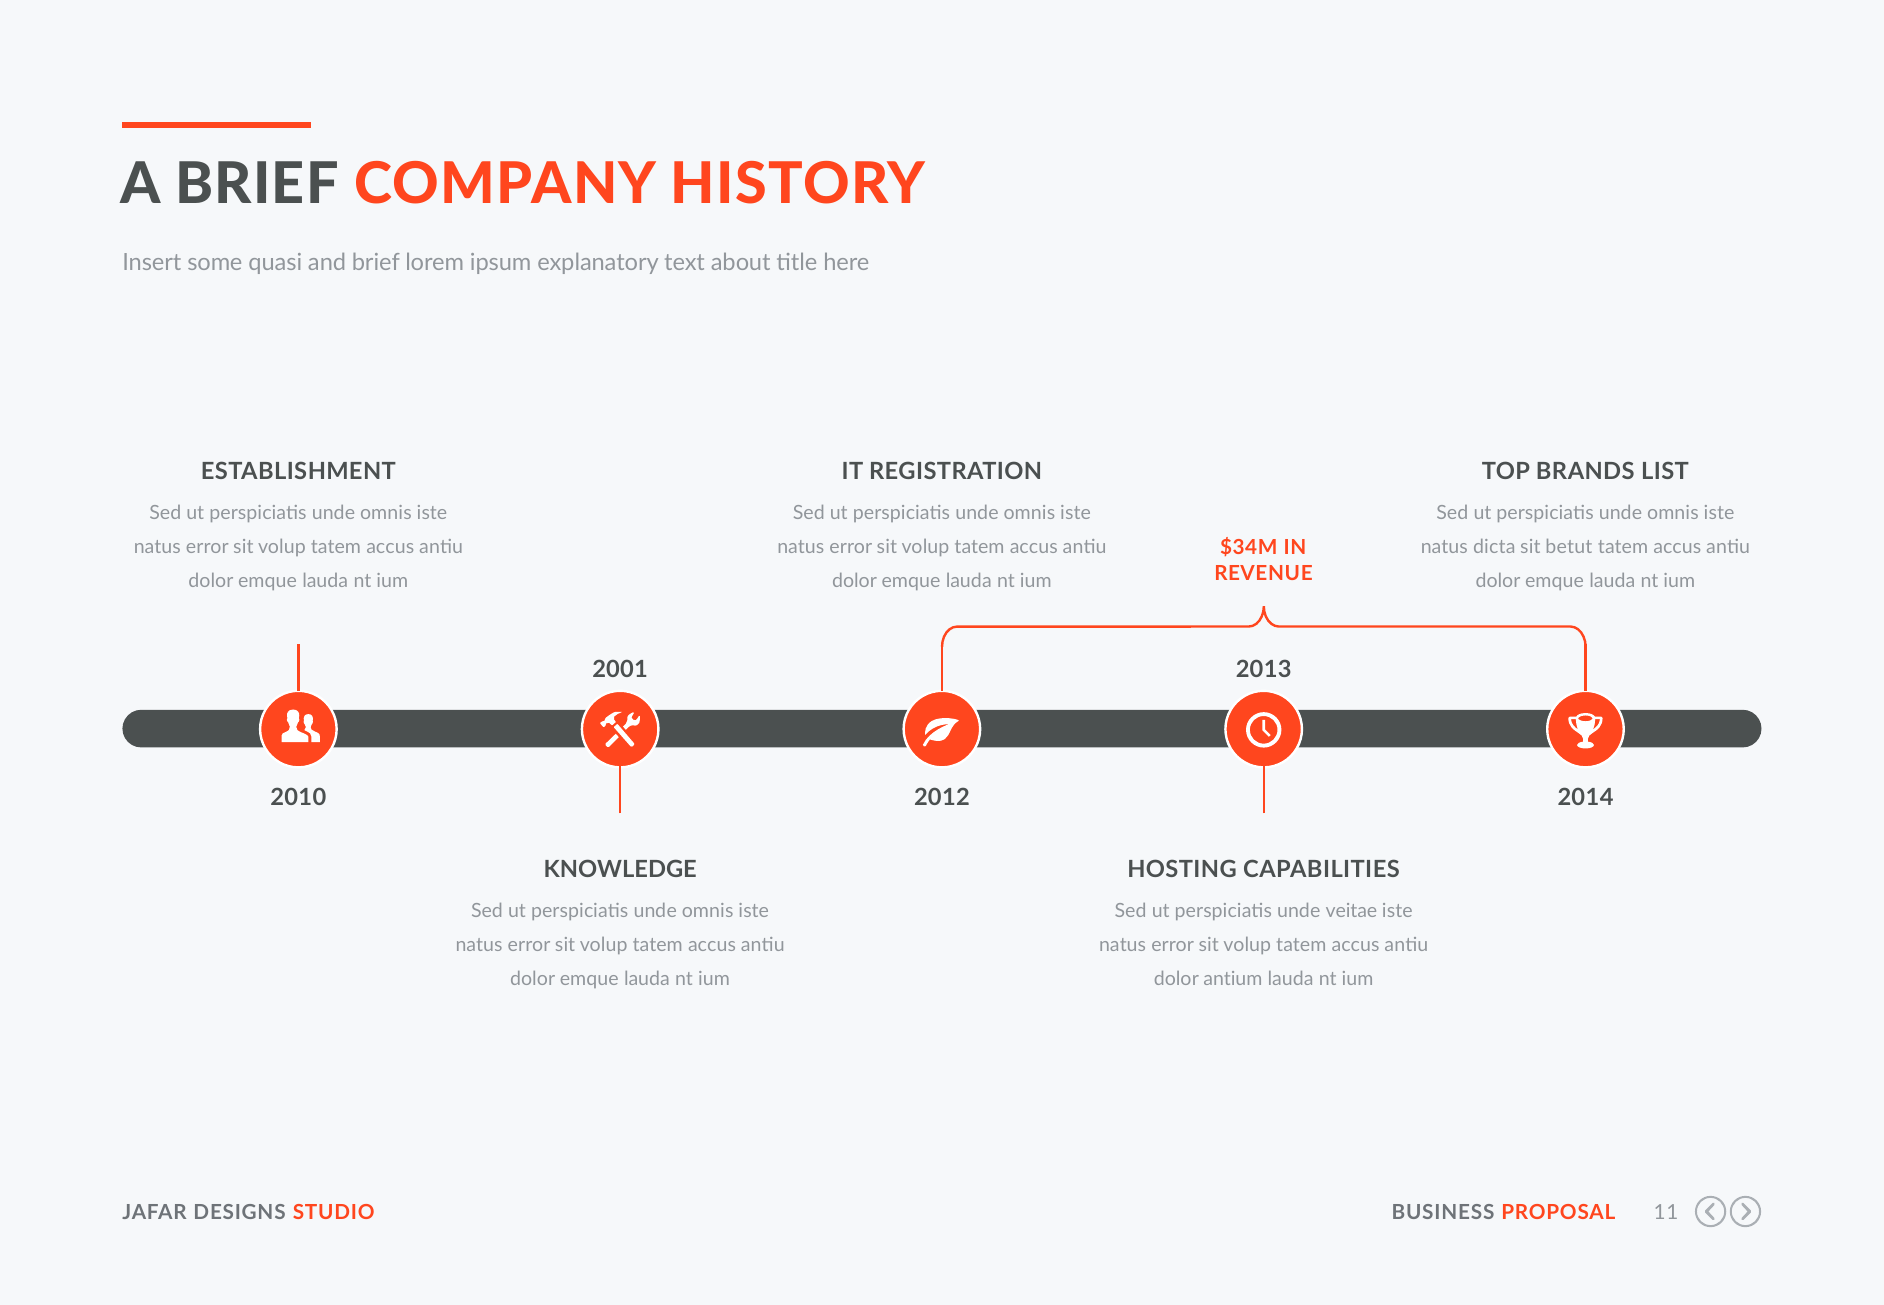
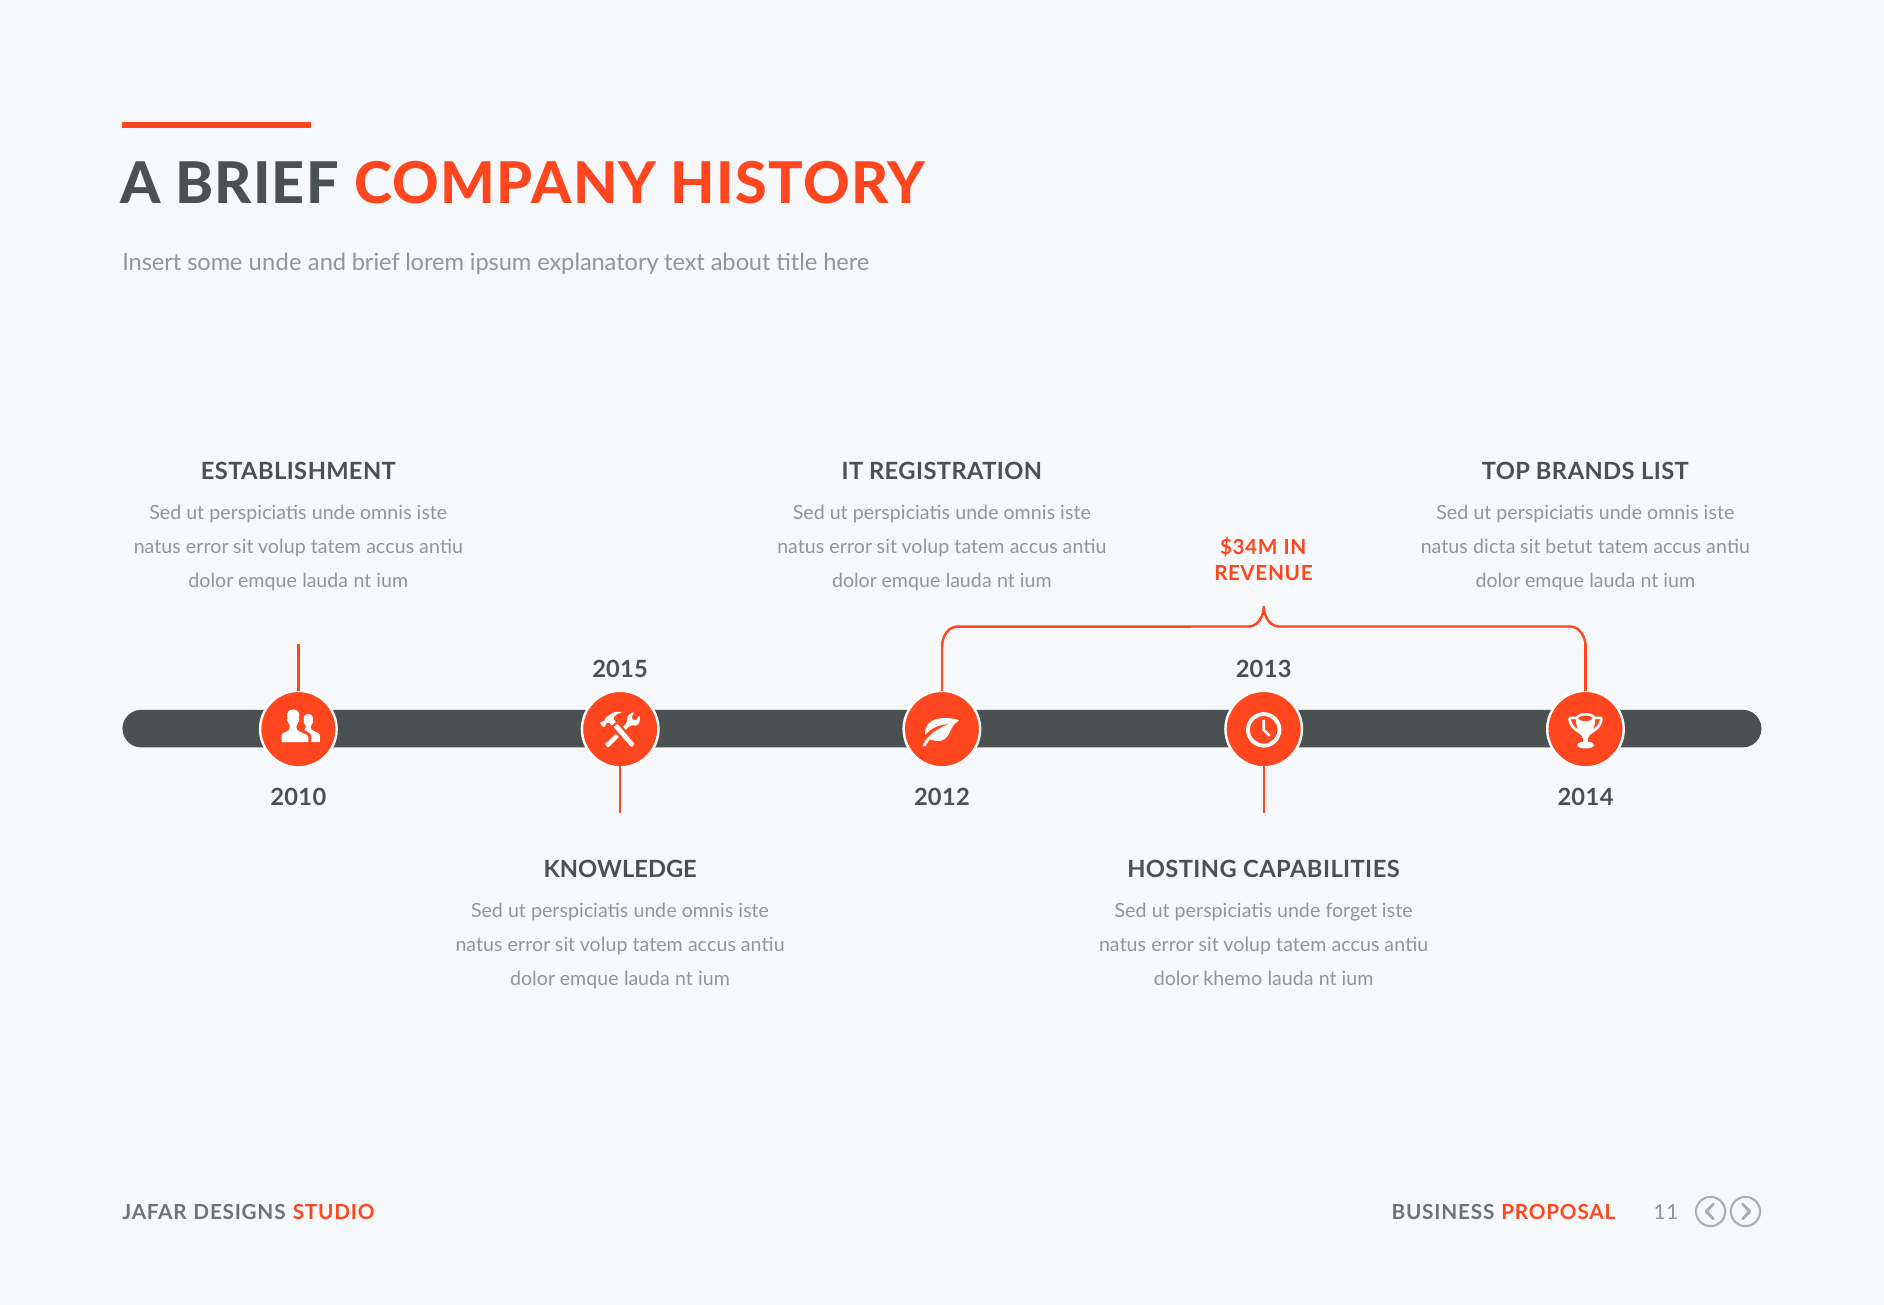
some quasi: quasi -> unde (275, 262)
2001: 2001 -> 2015 (620, 669)
veitae: veitae -> forget (1351, 910)
antium: antium -> khemo (1233, 978)
